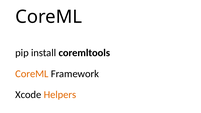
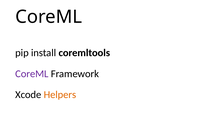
CoreML colour: orange -> purple (32, 74)
